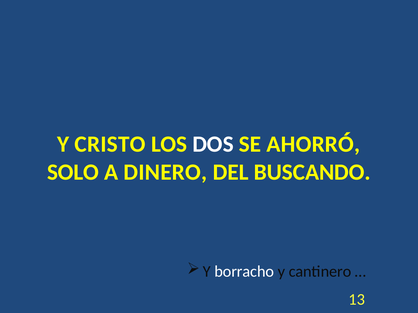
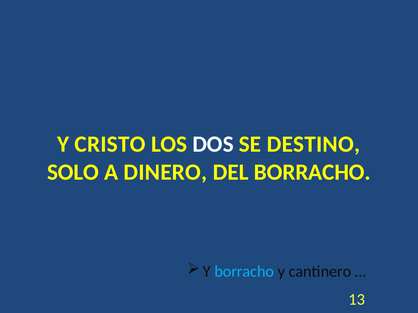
AHORRÓ: AHORRÓ -> DESTINO (313, 144)
DEL BUSCANDO: BUSCANDO -> BORRACHO (312, 172)
borracho colour: white -> light blue (244, 272)
